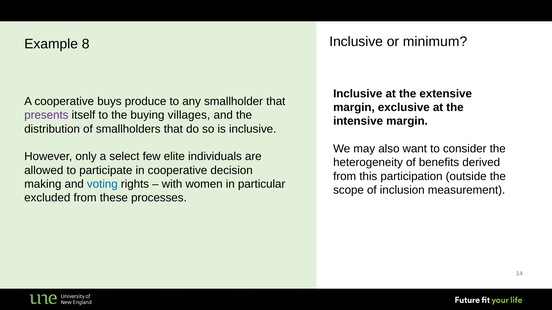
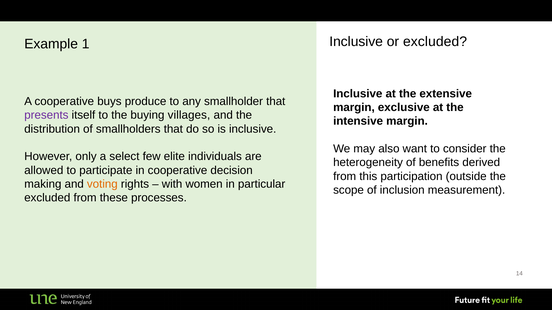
or minimum: minimum -> excluded (435, 42)
8: 8 -> 1 (86, 44)
voting colour: blue -> orange (102, 184)
